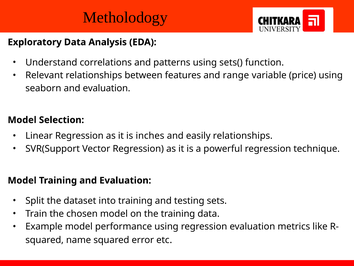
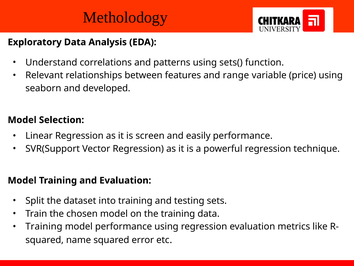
seaborn and evaluation: evaluation -> developed (107, 88)
inches: inches -> screen (150, 136)
easily relationships: relationships -> performance (243, 136)
Example: Example -> Training (44, 226)
